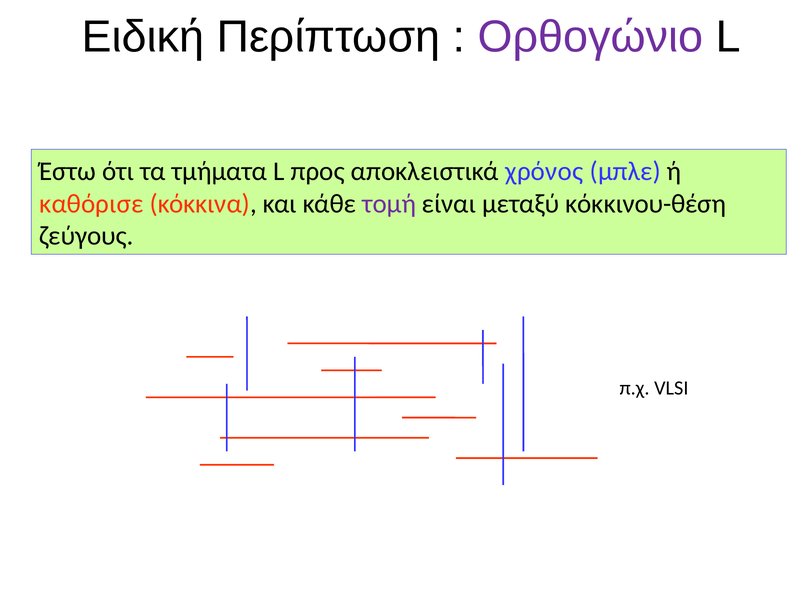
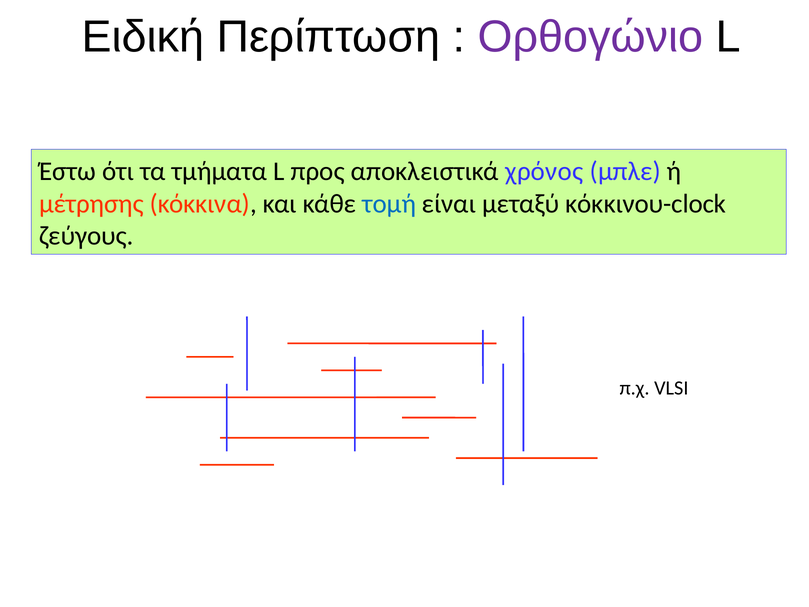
καθόρισε: καθόρισε -> μέτρησης (91, 204)
τομή colour: purple -> blue (389, 204)
κόκκινου-θέση: κόκκινου-θέση -> κόκκινου-clock (646, 204)
